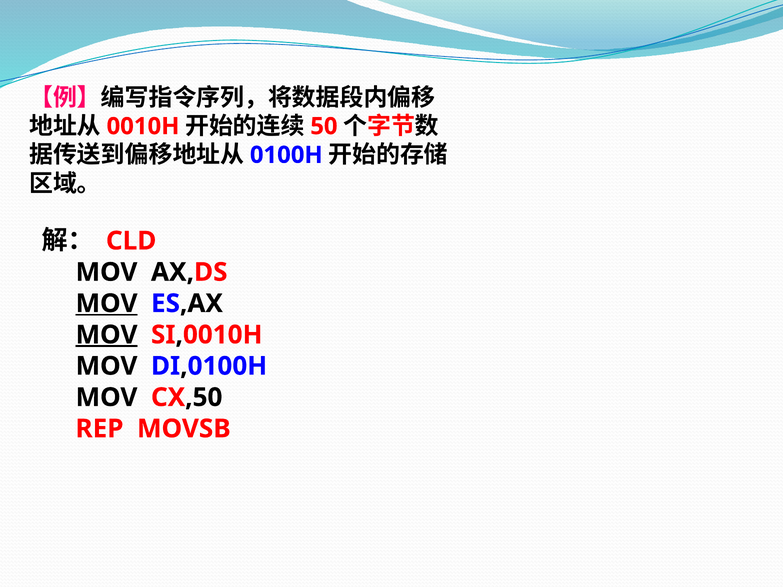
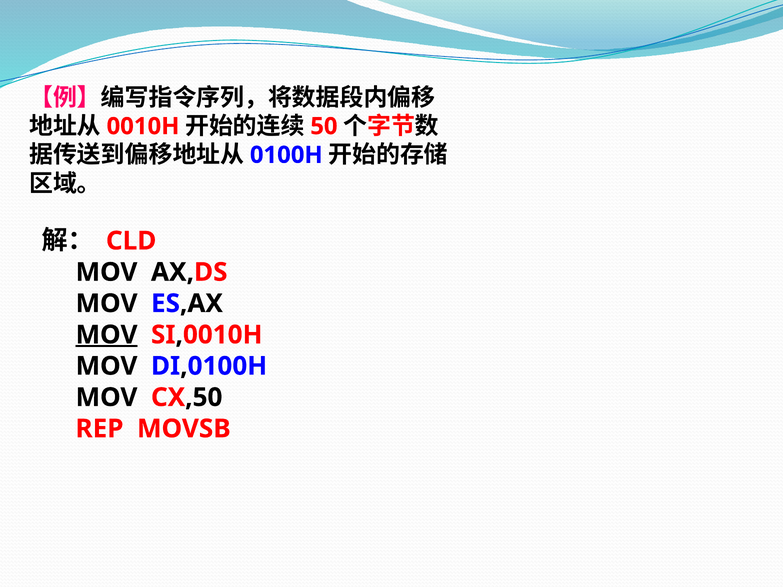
MOV underline: present -> none (107, 304)
